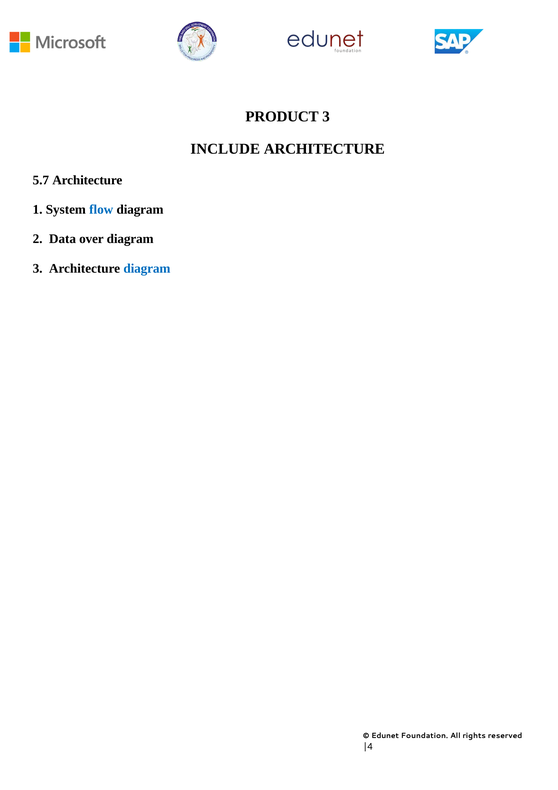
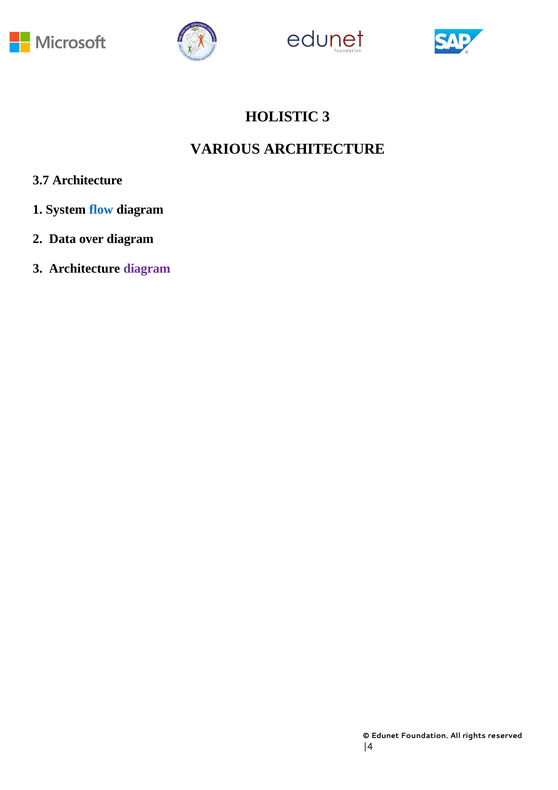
PRODUCT: PRODUCT -> HOLISTIC (282, 117)
INCLUDE: INCLUDE -> VARIOUS (225, 149)
5.7: 5.7 -> 3.7 (41, 180)
diagram colour: blue -> purple (147, 268)
